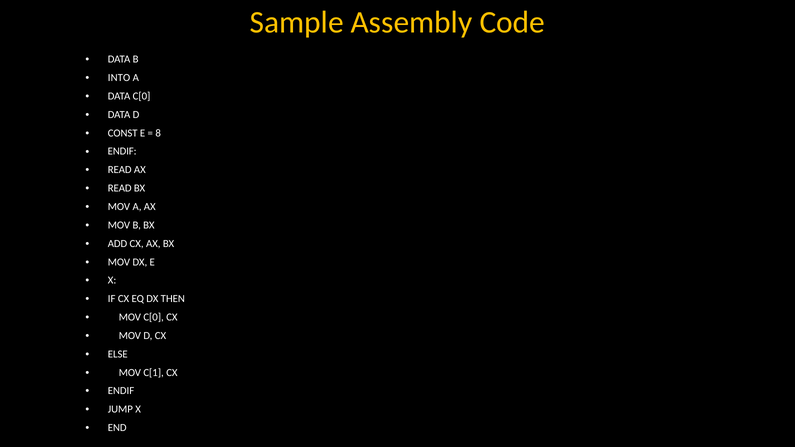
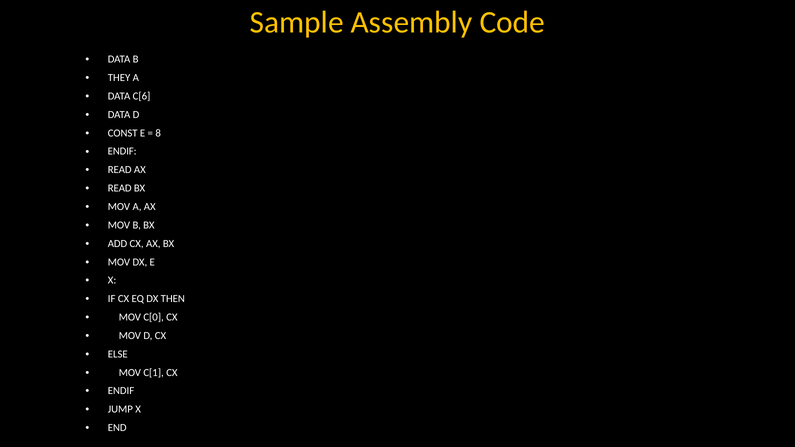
INTO: INTO -> THEY (119, 78)
DATA C[0: C[0 -> C[6 (142, 96)
